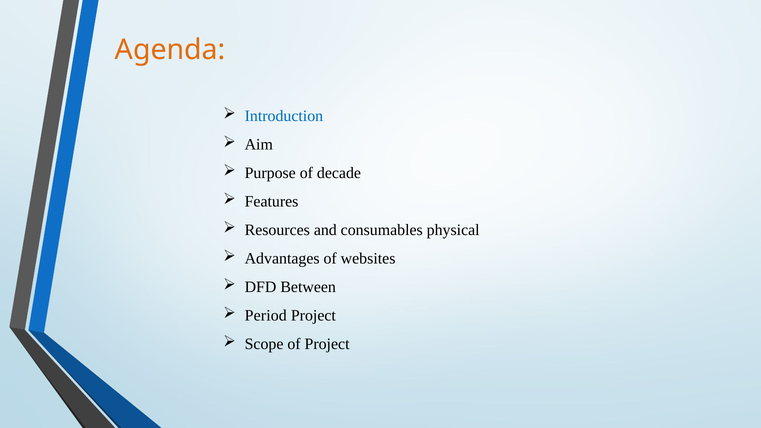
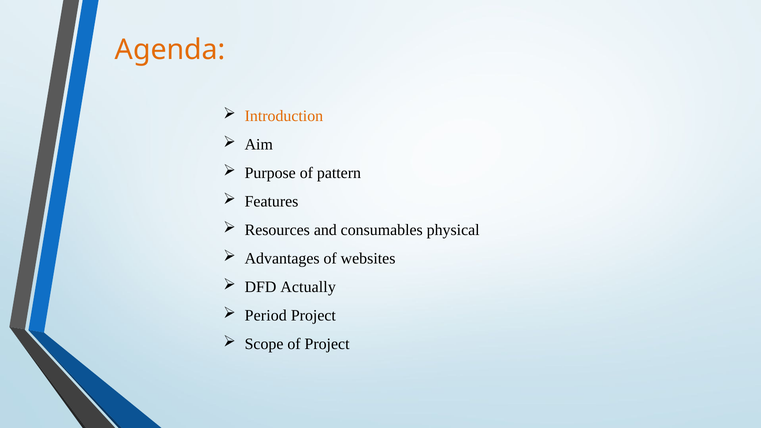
Introduction colour: blue -> orange (284, 116)
decade: decade -> pattern (339, 173)
Between: Between -> Actually (308, 287)
